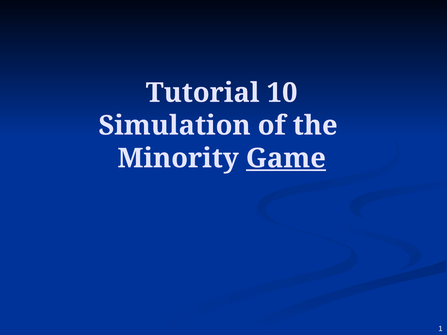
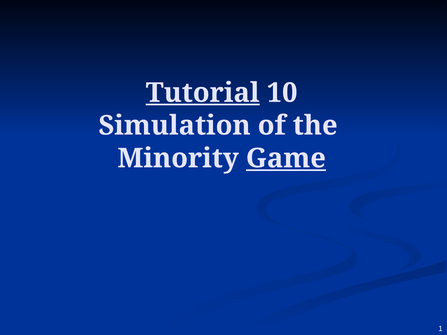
Tutorial underline: none -> present (203, 93)
